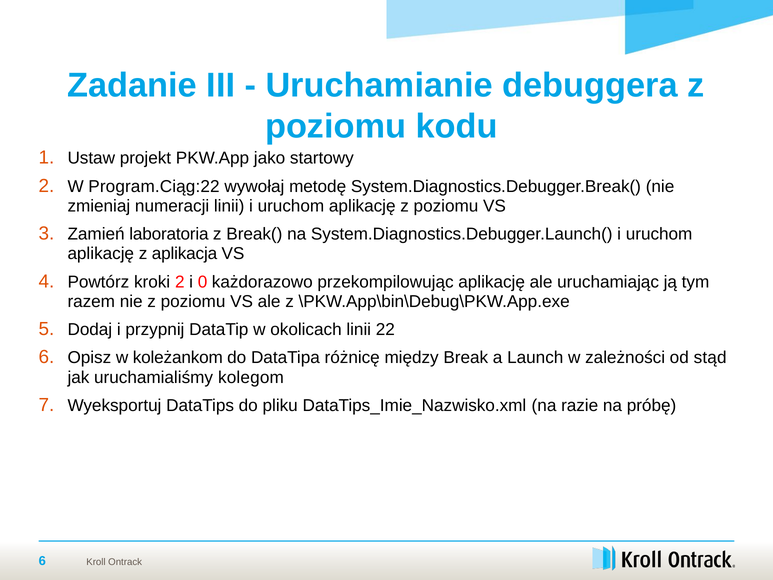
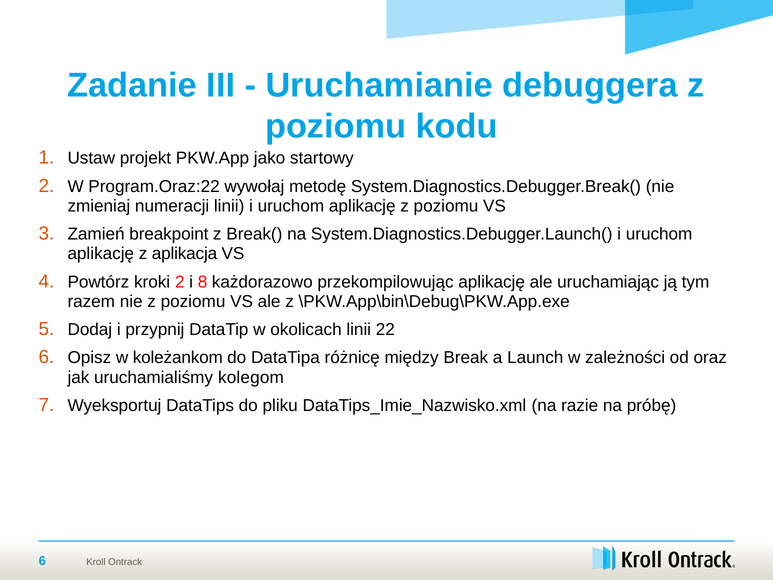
Program.Ciąg:22: Program.Ciąg:22 -> Program.Oraz:22 (154, 186)
laboratoria: laboratoria -> breakpoint (169, 234)
0: 0 -> 8 (203, 282)
stąd: stąd -> oraz (710, 358)
